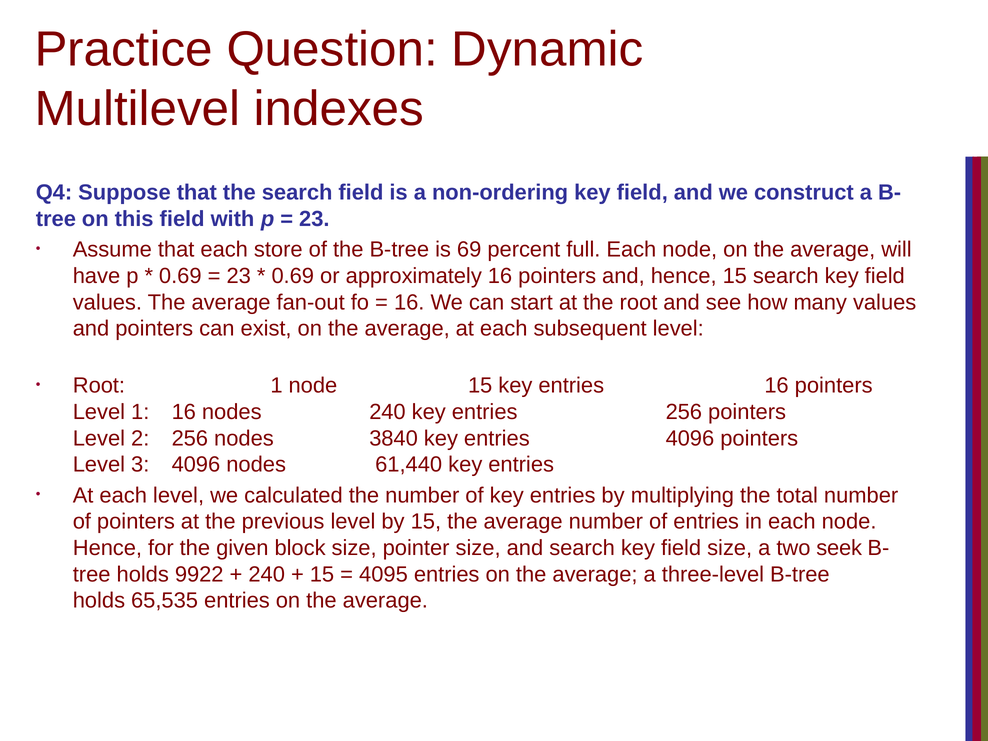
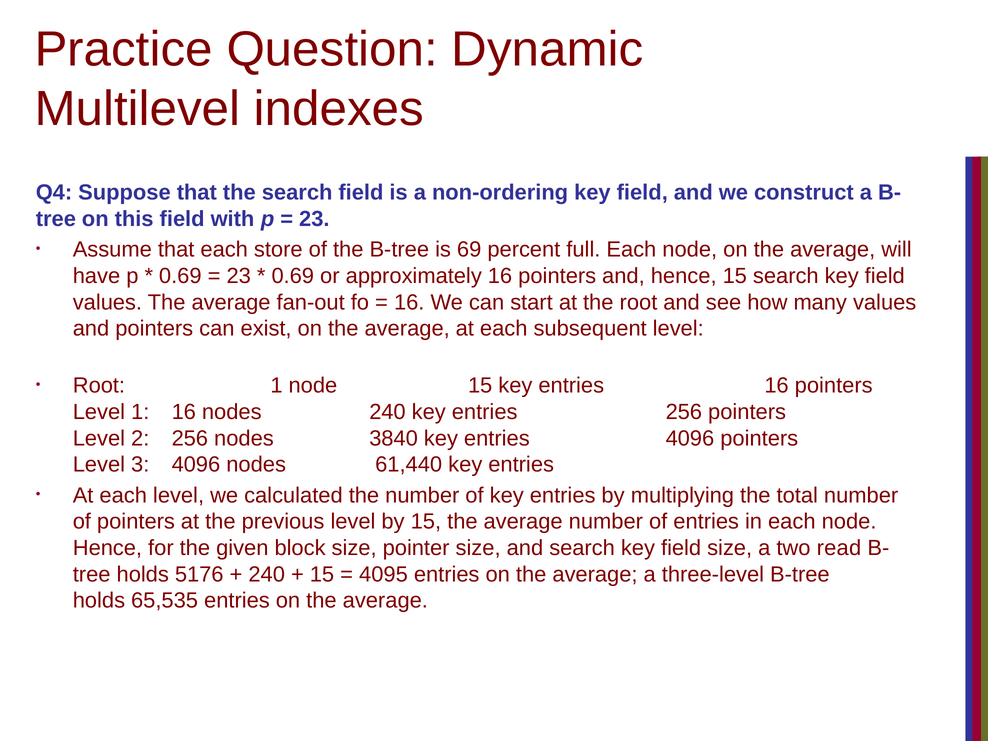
seek: seek -> read (839, 548)
9922: 9922 -> 5176 (199, 574)
